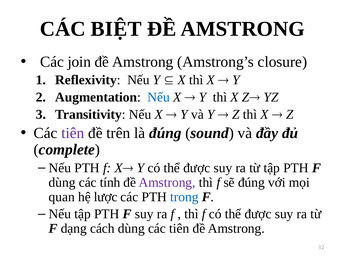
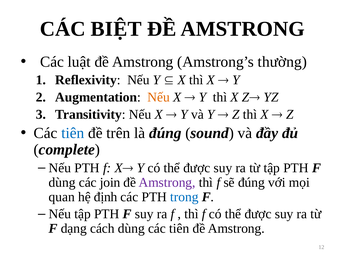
join: join -> luật (79, 62)
closure: closure -> thường (282, 62)
Nếu colour: blue -> orange (159, 97)
tiên colour: purple -> blue (73, 133)
tính: tính -> join (110, 182)
lược: lược -> định (106, 197)
